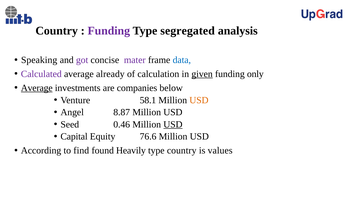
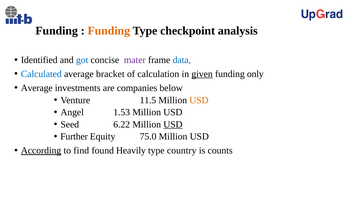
Country: Country -> Funding (57, 31)
Funding colour: purple -> orange (109, 31)
segregated: segregated -> checkpoint (188, 31)
Speaking: Speaking -> Identified (39, 60)
got colour: purple -> blue (82, 60)
Calculated colour: purple -> blue (41, 74)
already: already -> bracket (110, 74)
Average underline: present -> none (37, 88)
58.1: 58.1 -> 11.5 (148, 100)
8.87: 8.87 -> 1.53 (122, 112)
0.46: 0.46 -> 6.22 (122, 124)
Capital: Capital -> Further (74, 137)
76.6: 76.6 -> 75.0 (148, 137)
According underline: none -> present (41, 151)
values: values -> counts (220, 151)
